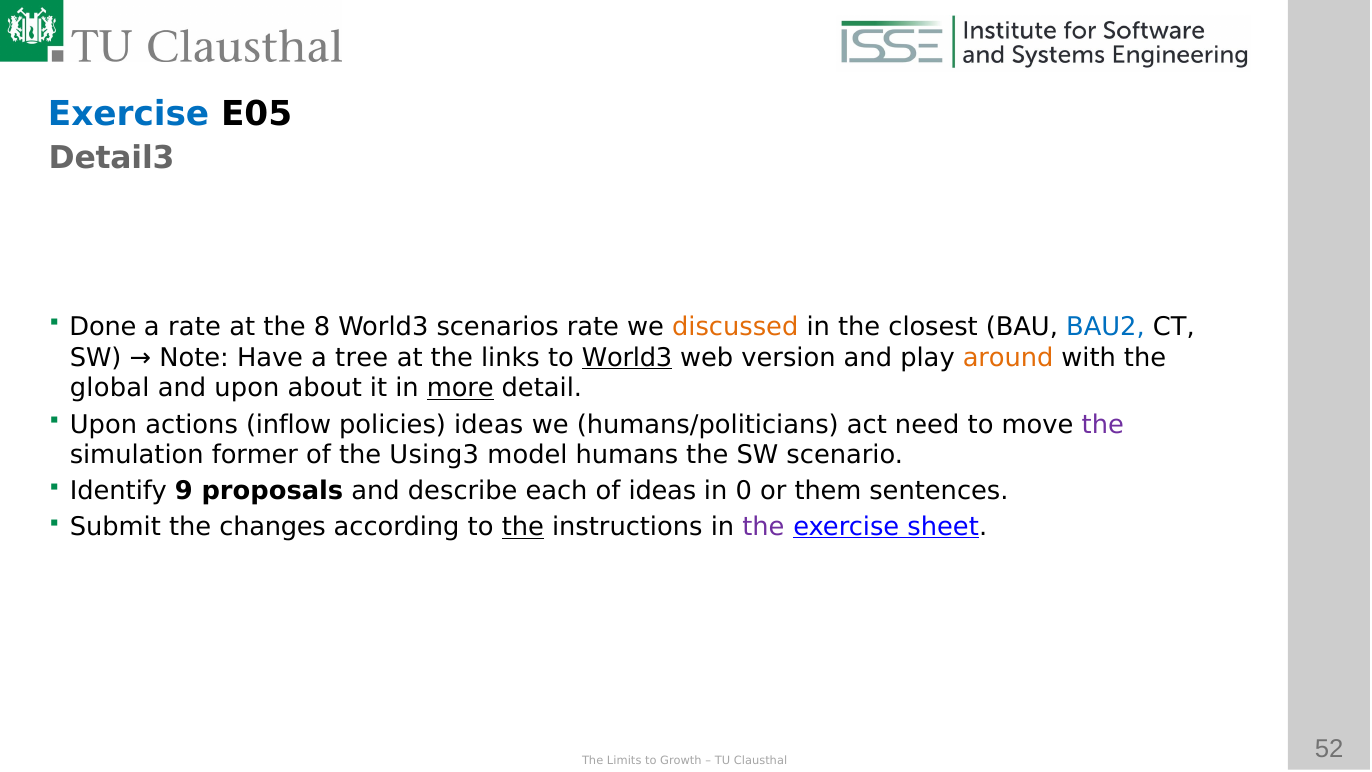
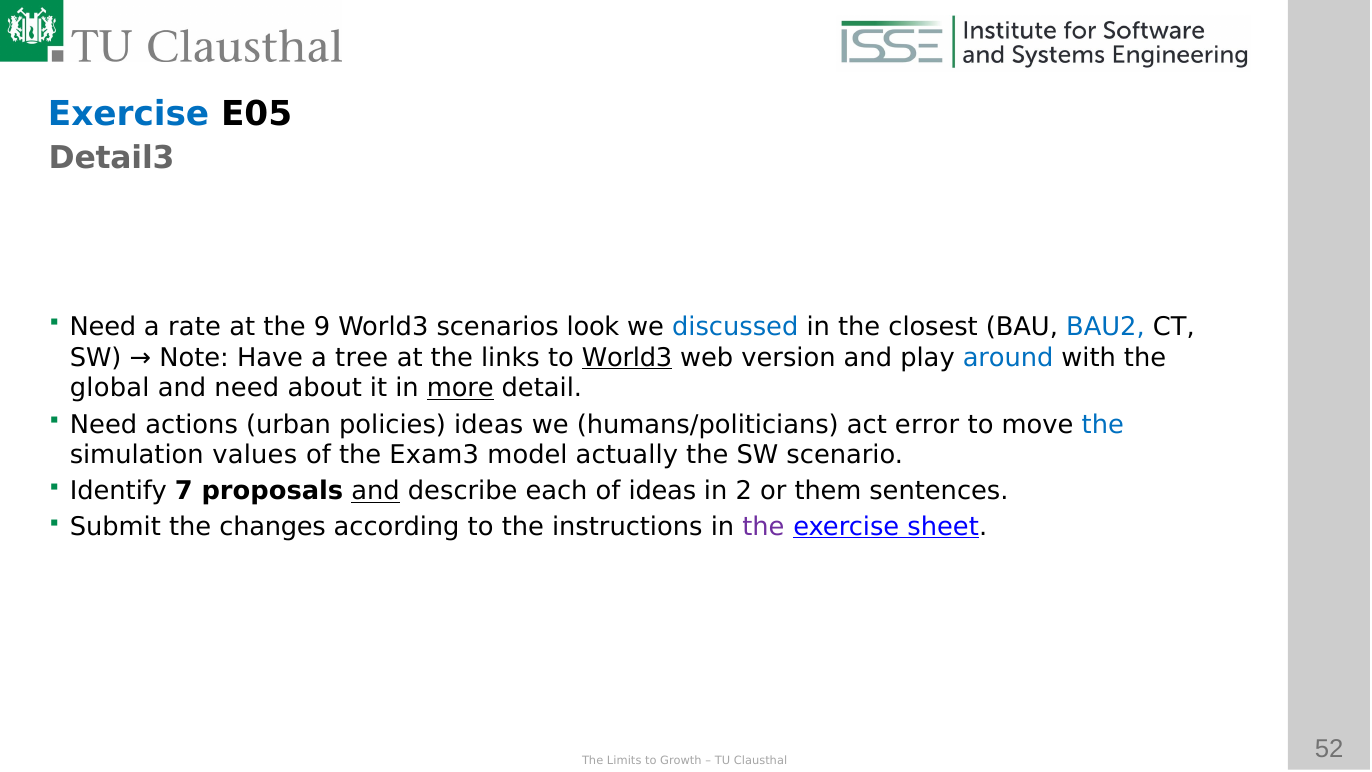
Done: Done -> Need (103, 327)
8: 8 -> 9 (322, 327)
scenarios rate: rate -> look (593, 327)
discussed colour: orange -> blue (735, 327)
around colour: orange -> blue (1008, 357)
and upon: upon -> need (247, 388)
Upon: Upon -> Need (104, 424)
inflow: inflow -> urban (289, 424)
need: need -> error (927, 424)
the colour: purple -> blue (1103, 424)
former: former -> values (255, 455)
Using3: Using3 -> Exam3 (434, 455)
humans: humans -> actually (627, 455)
9: 9 -> 7 (184, 491)
and underline: none -> present (376, 491)
0: 0 -> 2 (744, 491)
the underline: present -> none (523, 527)
